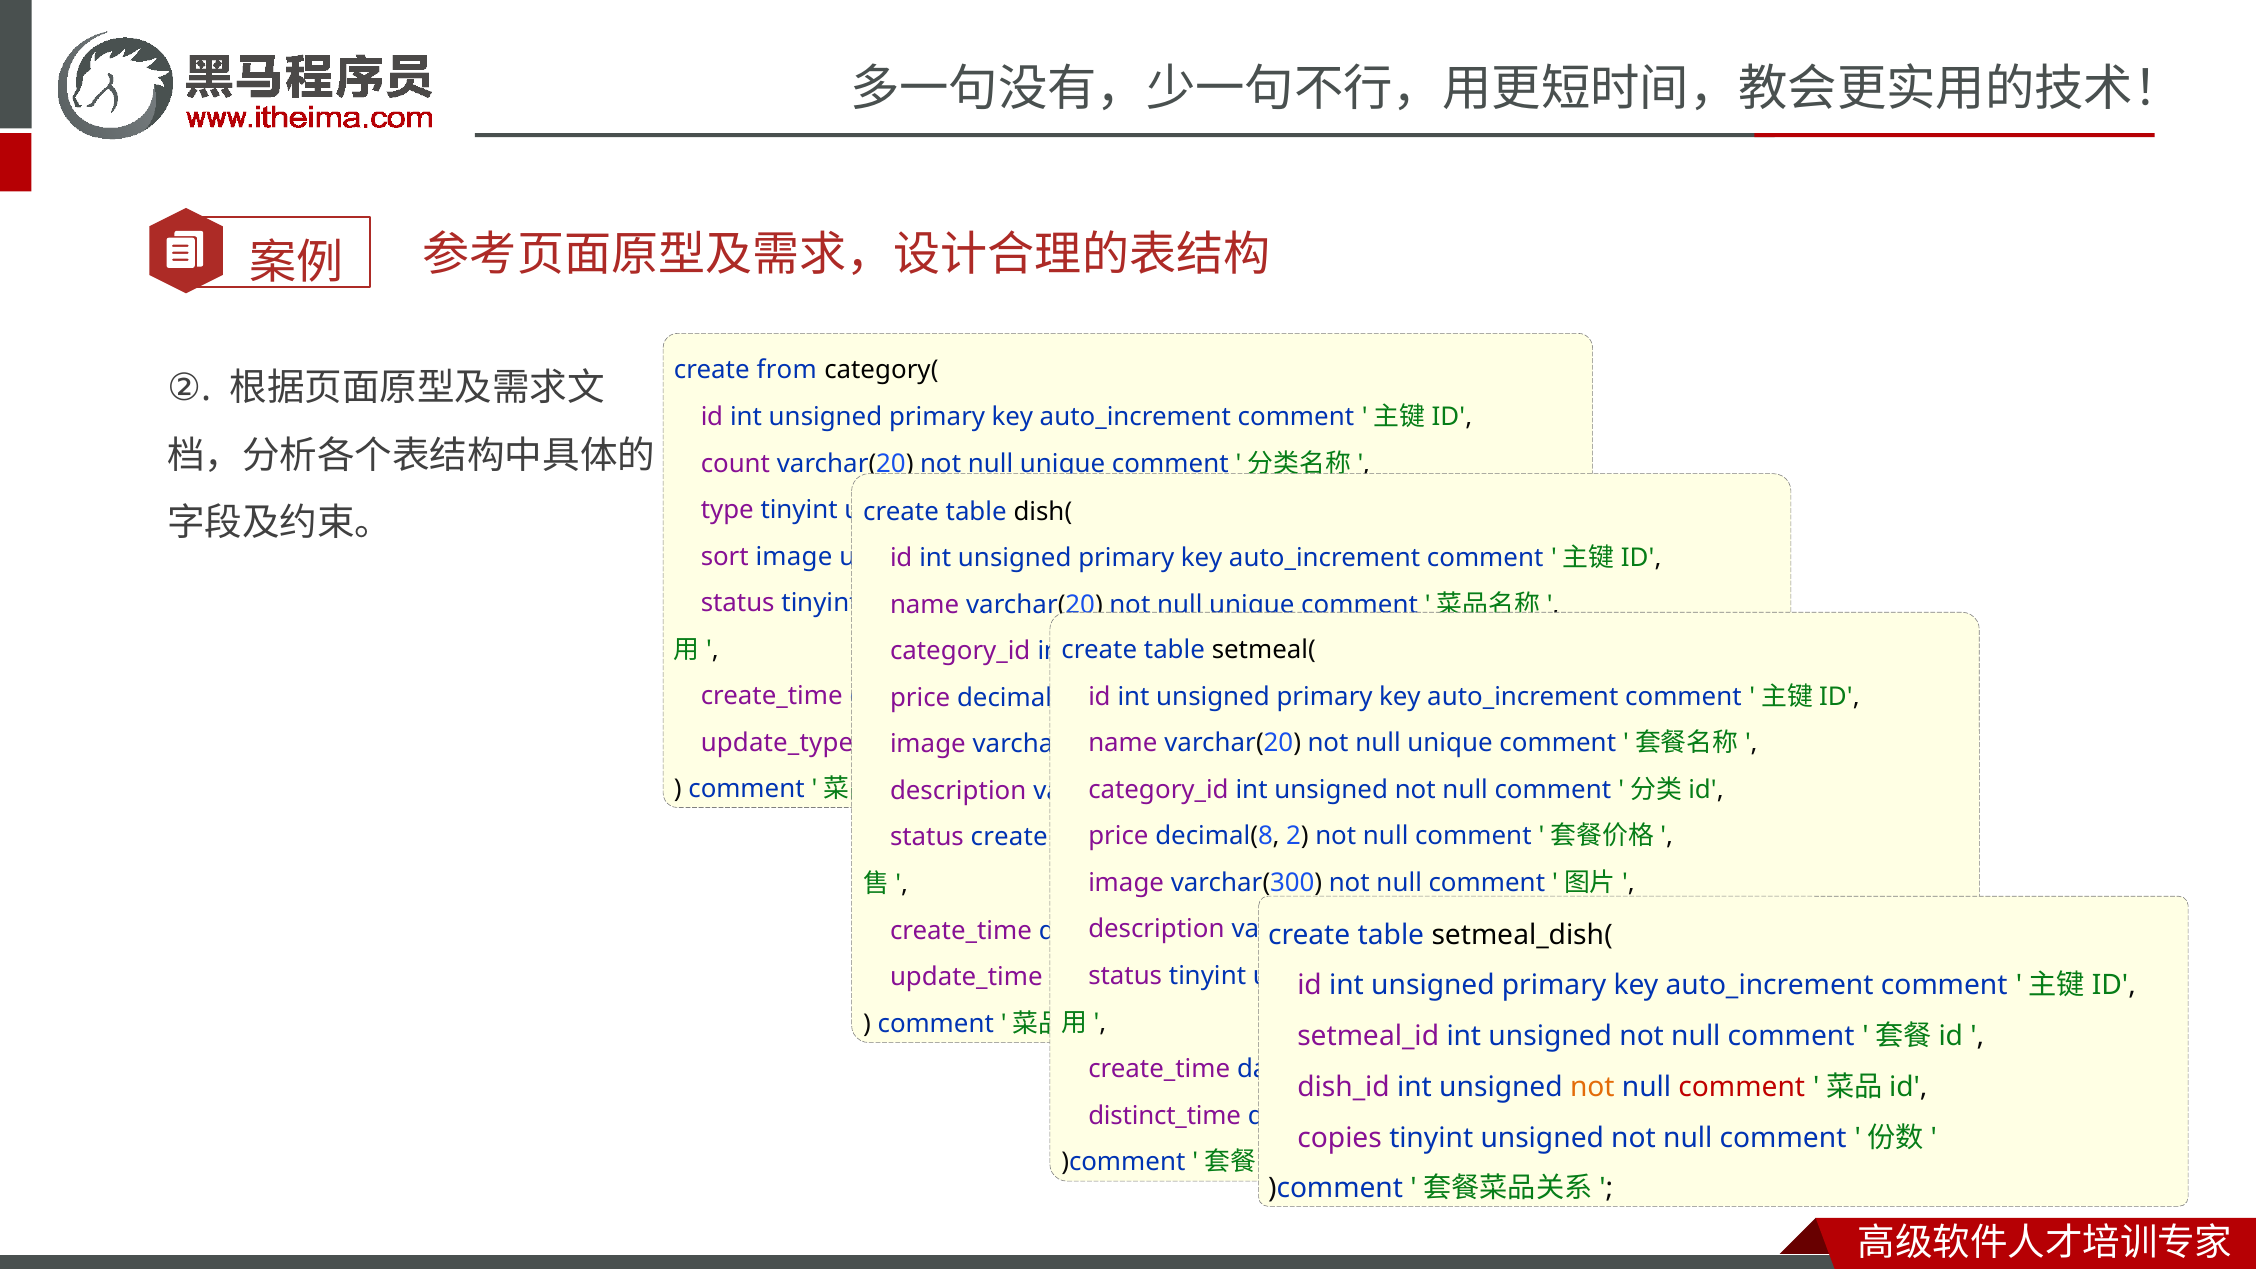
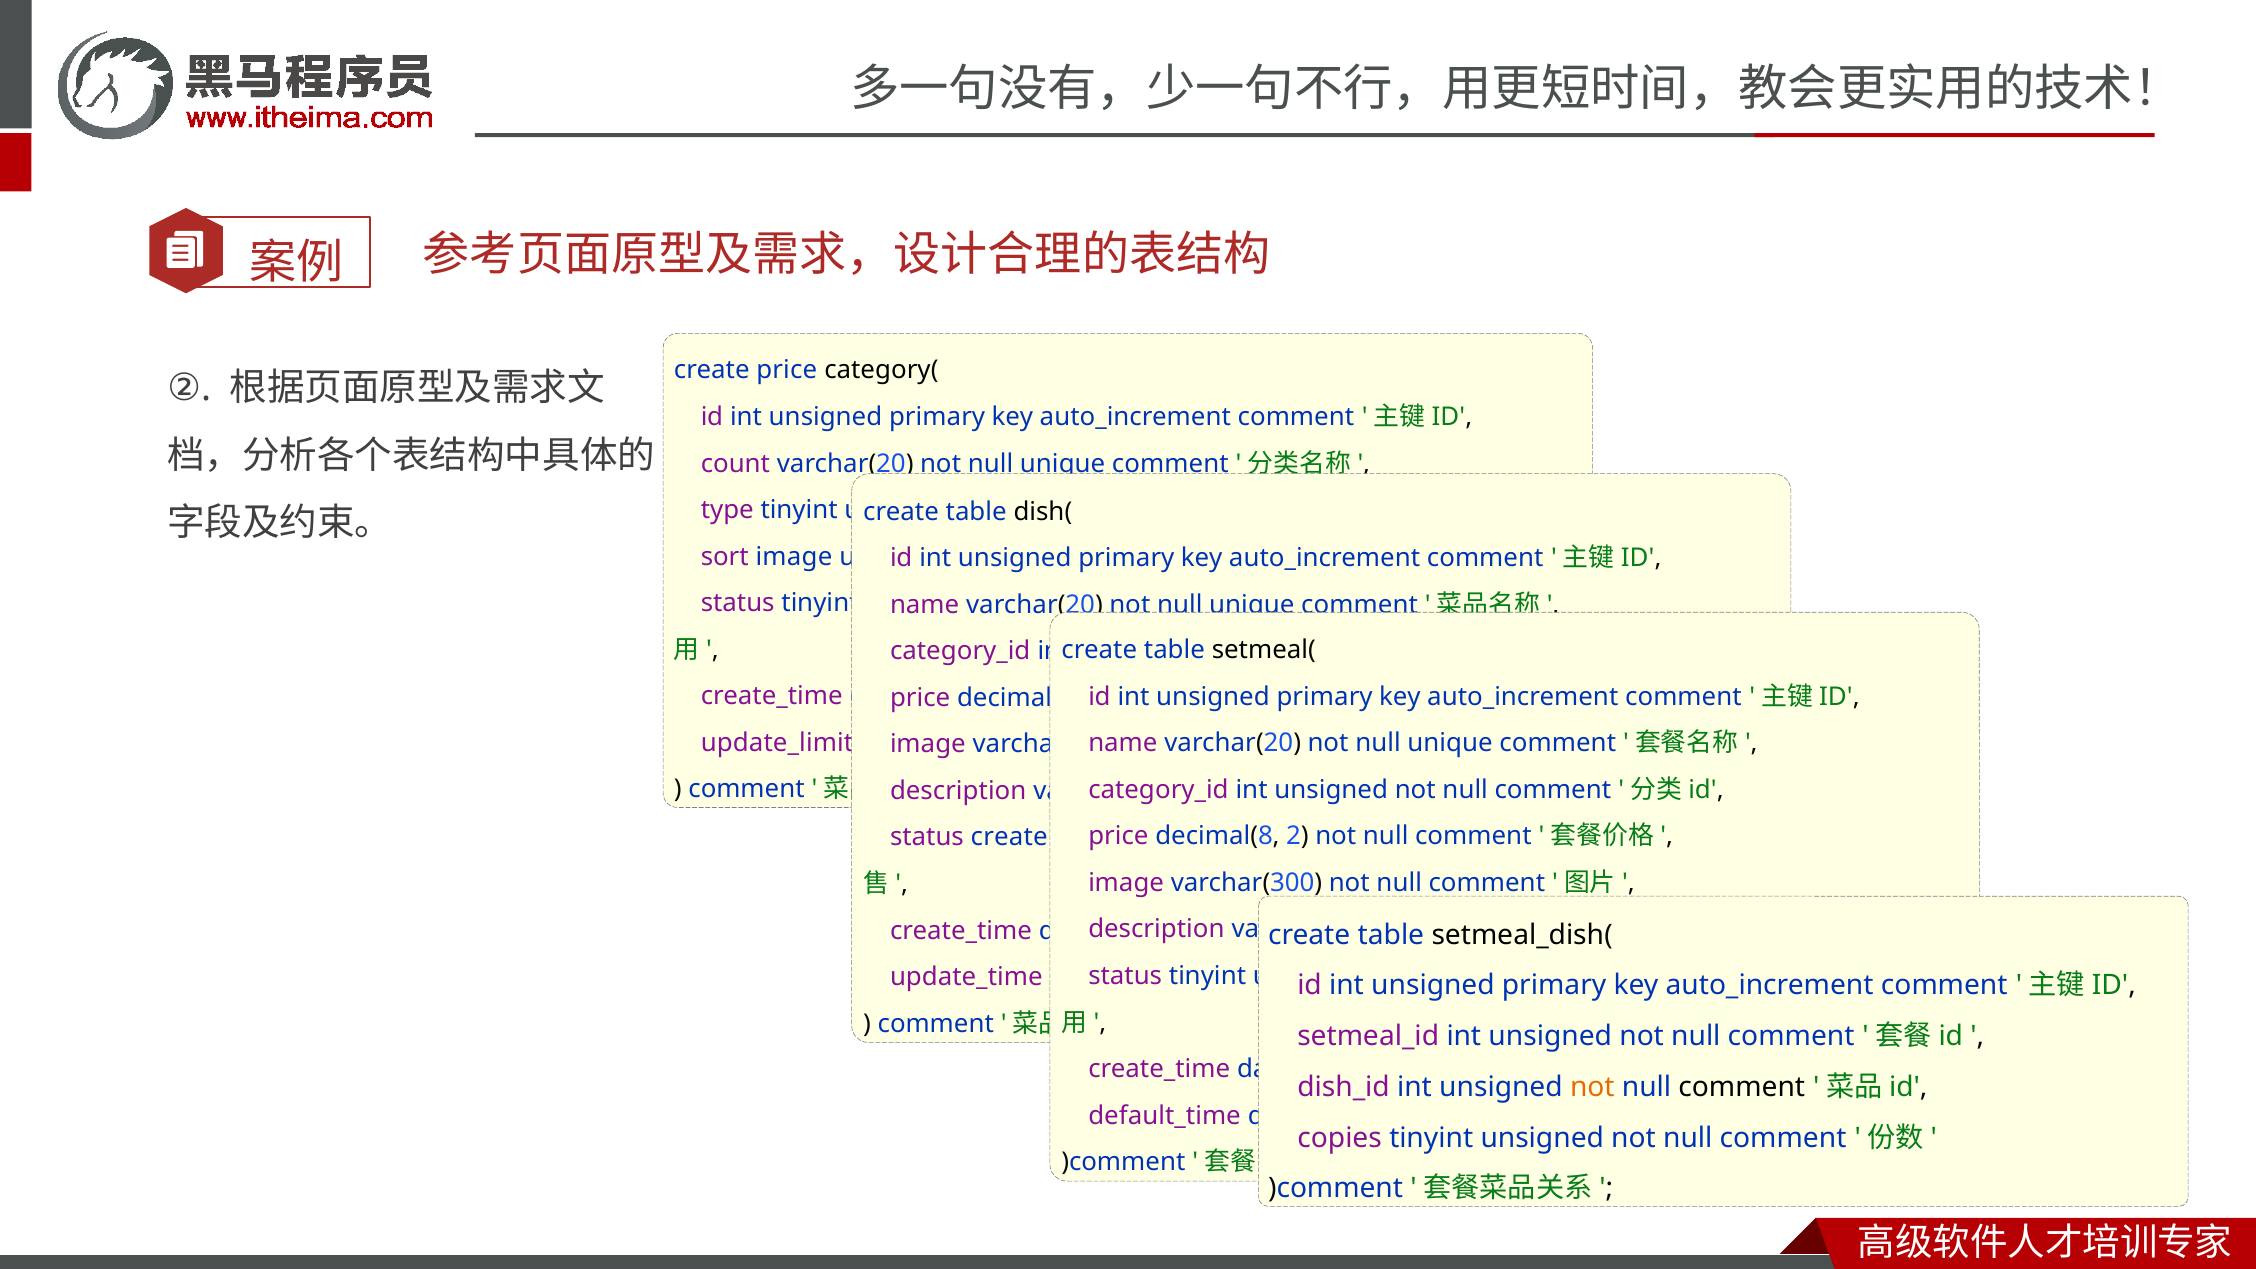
create from: from -> price (787, 370)
update_type: update_type -> update_limit (777, 743)
comment colour: red -> black (1742, 1087)
distinct_time: distinct_time -> default_time (1165, 1116)
